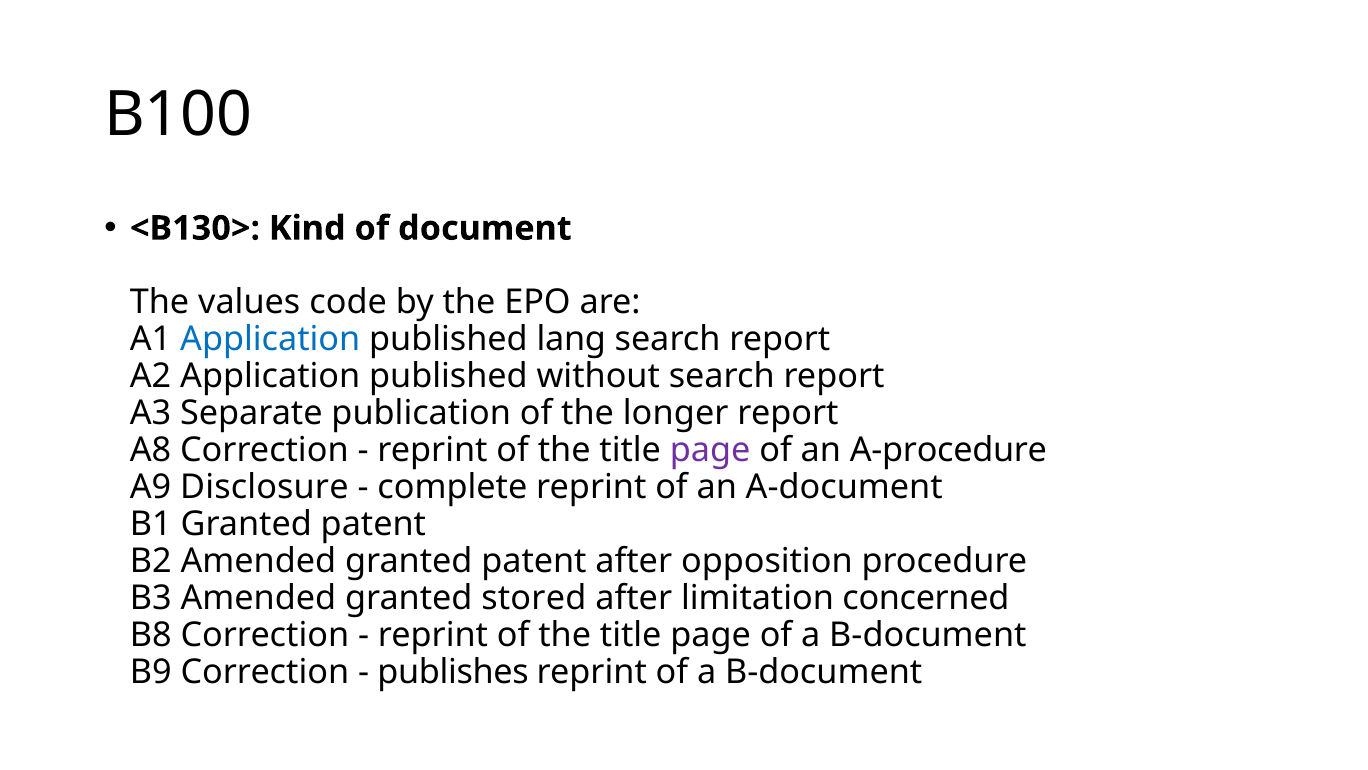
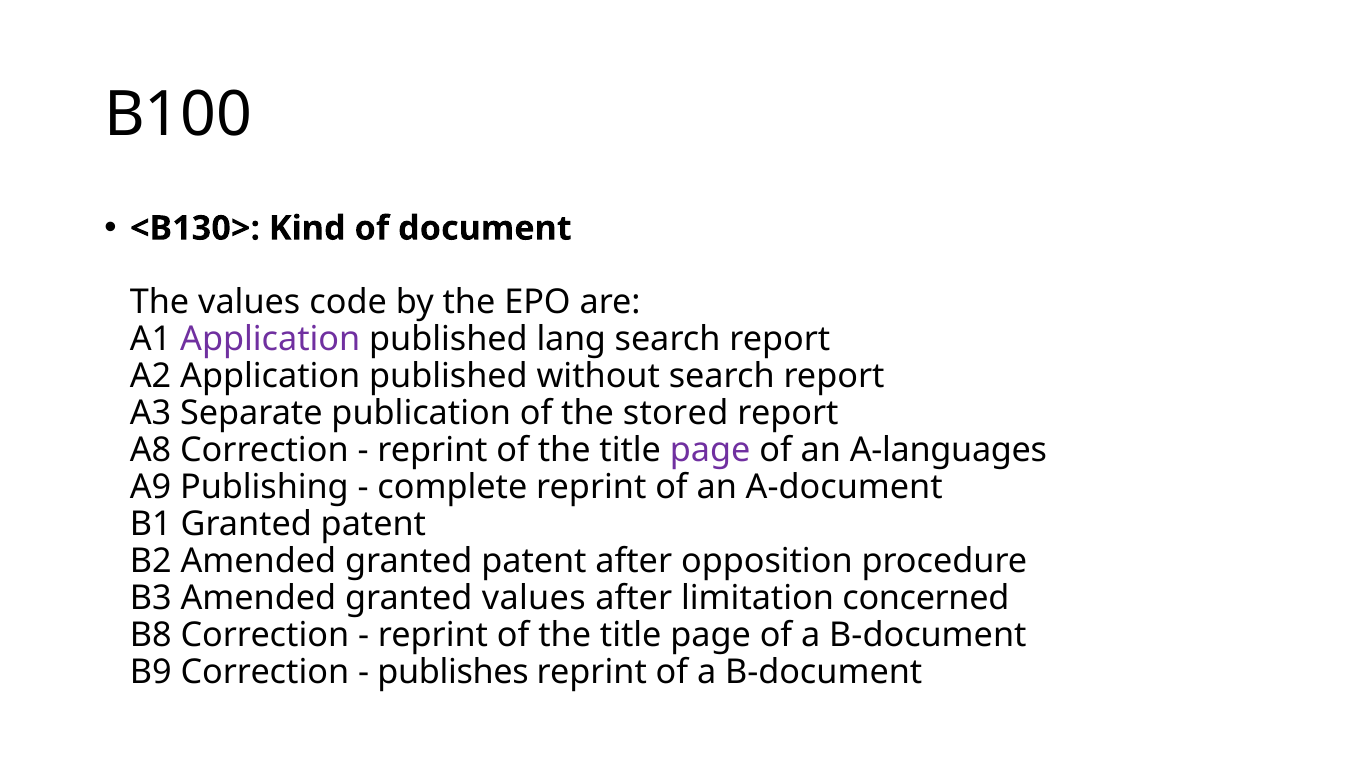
Application colour: blue -> purple (270, 339)
longer: longer -> stored (676, 413)
A-procedure: A-procedure -> A-languages (948, 450)
Disclosure: Disclosure -> Publishing (264, 487)
granted stored: stored -> values (534, 597)
